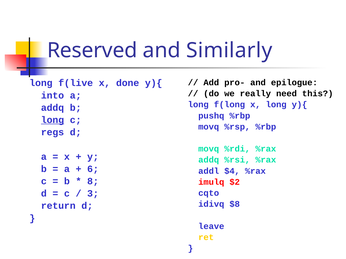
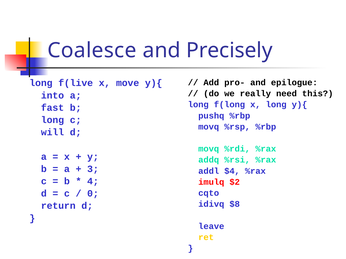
Reserved: Reserved -> Coalesce (92, 50)
Similarly: Similarly -> Precisely (229, 50)
done: done -> move (128, 83)
addq: addq -> fast (52, 108)
long underline: present -> none (52, 120)
regs: regs -> will (52, 132)
6: 6 -> 3 (93, 169)
8: 8 -> 4 (93, 182)
3: 3 -> 0 (93, 194)
